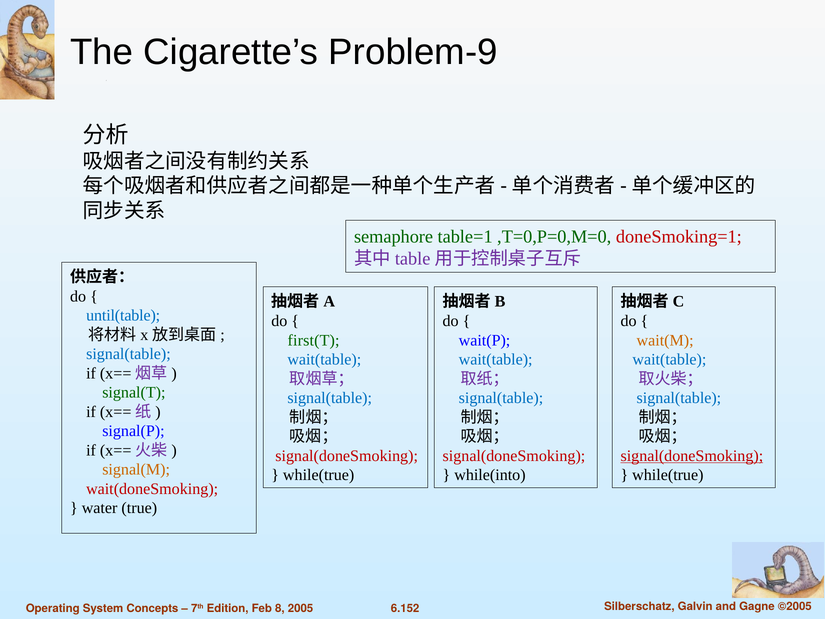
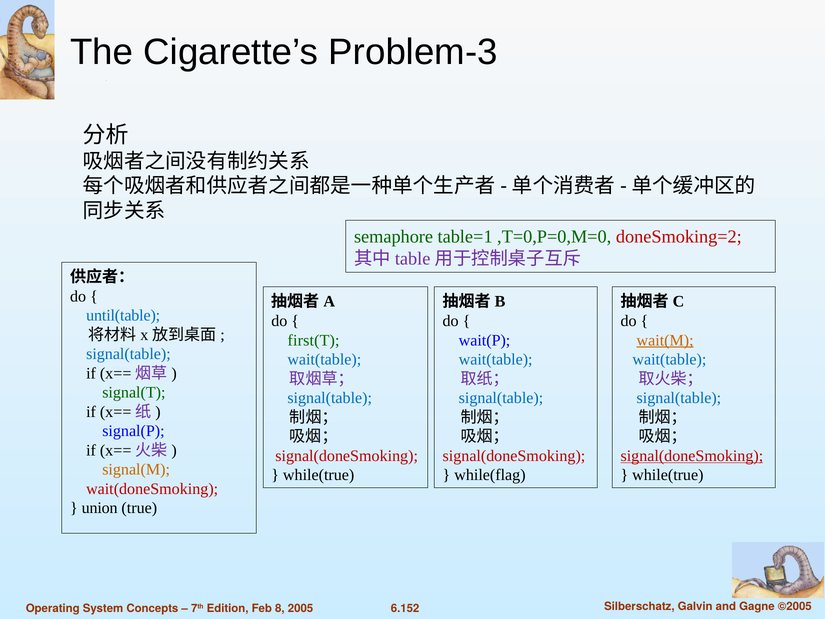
Problem-9: Problem-9 -> Problem-3 (413, 52)
doneSmoking=1: doneSmoking=1 -> doneSmoking=2 (679, 237)
wait(M underline: none -> present (665, 340)
while(into: while(into -> while(flag (490, 475)
water: water -> union (100, 508)
